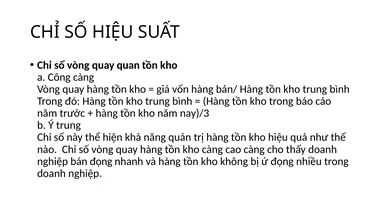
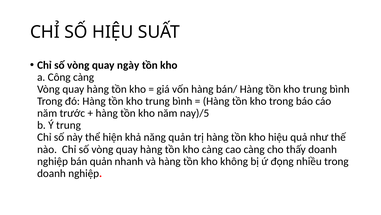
quan: quan -> ngày (128, 65)
nay)/3: nay)/3 -> nay)/5 (195, 113)
bán đọng: đọng -> quản (101, 161)
